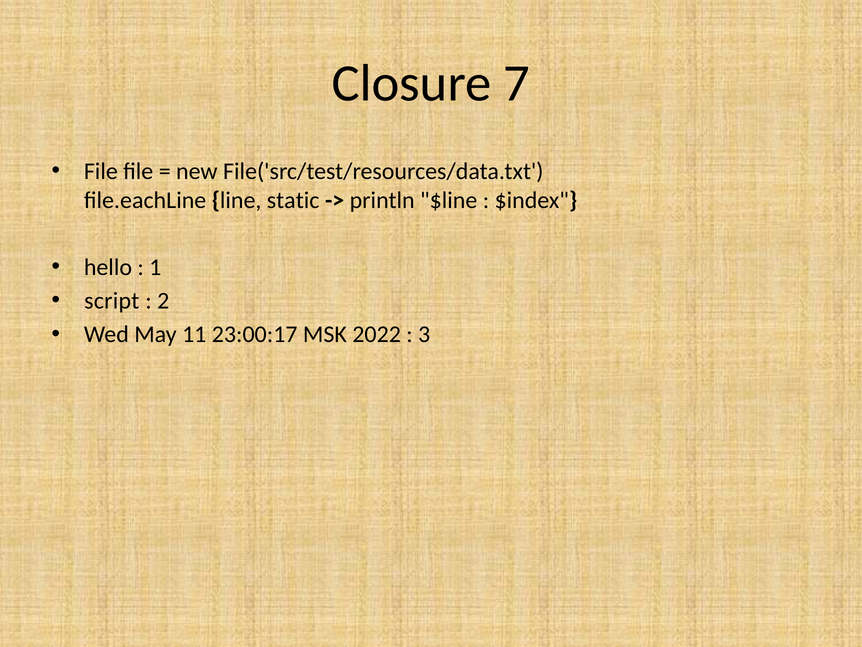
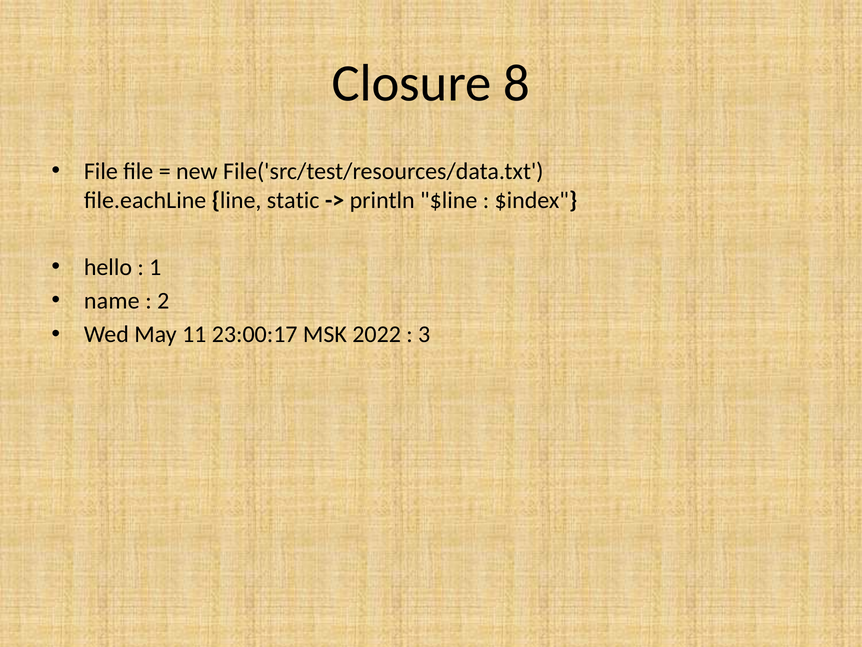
7: 7 -> 8 (517, 83)
script: script -> name (112, 301)
